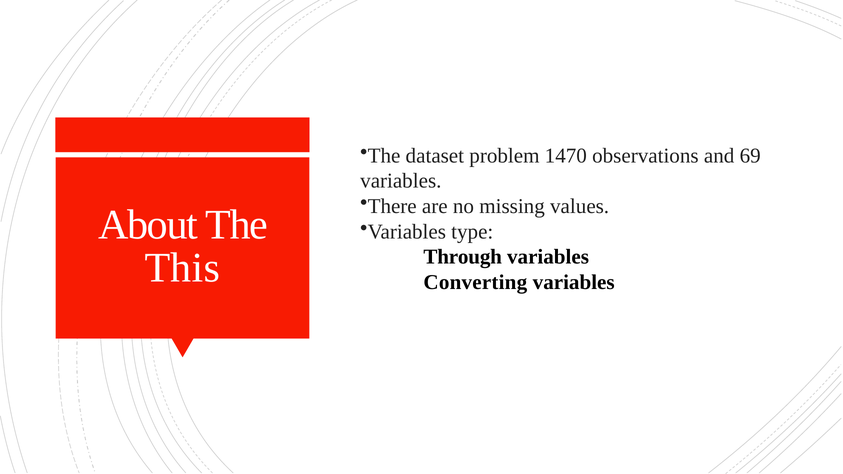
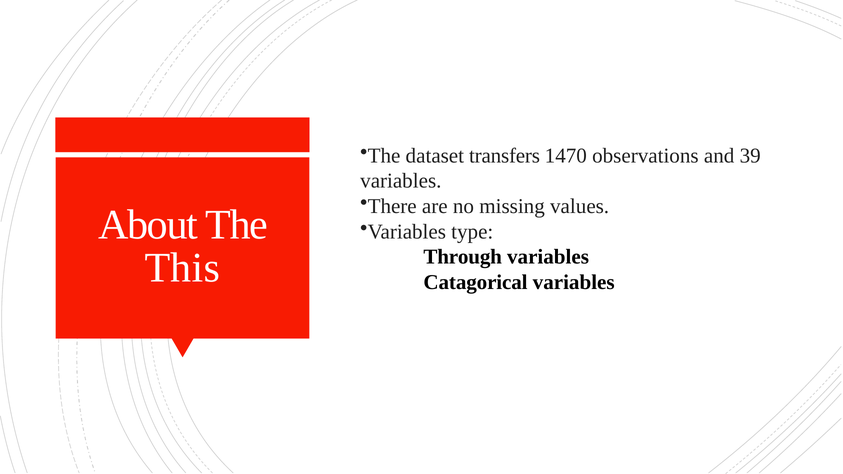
problem: problem -> transfers (505, 156)
69: 69 -> 39 (750, 156)
Converting: Converting -> Catagorical (476, 282)
